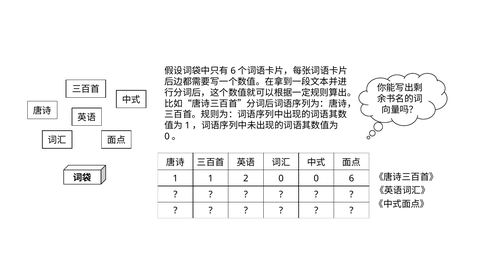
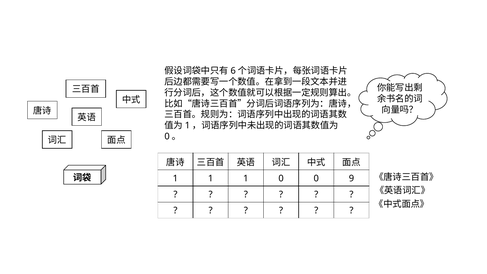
1 1 2: 2 -> 1 (246, 178)
6: 6 -> 9 (351, 178)
